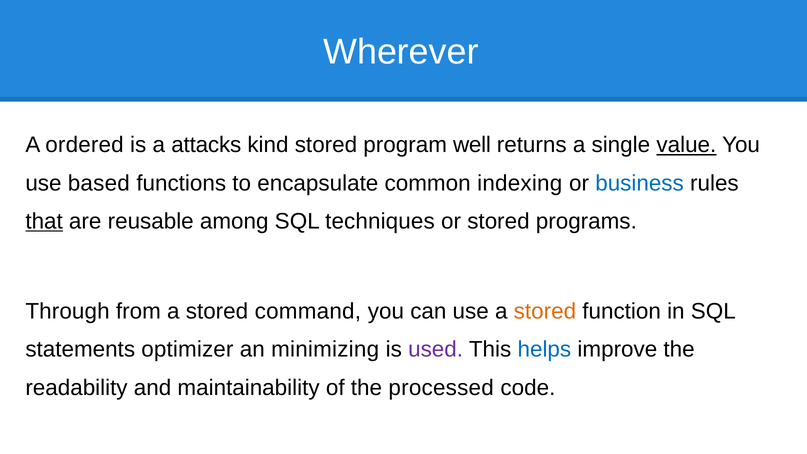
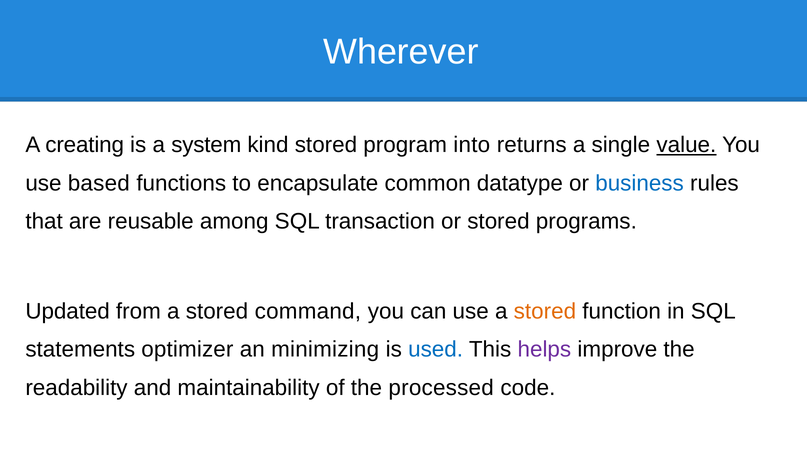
ordered: ordered -> creating (85, 145)
attacks: attacks -> system (206, 145)
well: well -> into (472, 145)
indexing: indexing -> datatype (520, 183)
that underline: present -> none (44, 221)
techniques: techniques -> transaction (380, 221)
Through: Through -> Updated (68, 311)
used colour: purple -> blue (436, 349)
helps colour: blue -> purple (544, 349)
